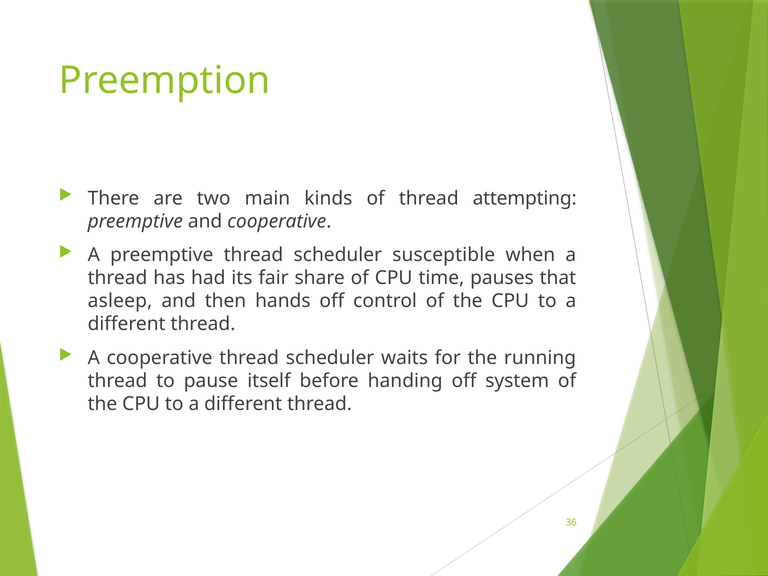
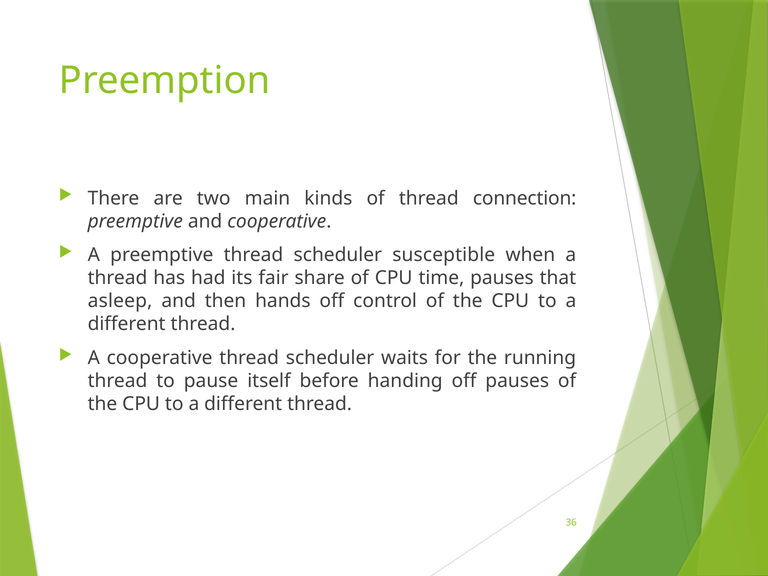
attempting: attempting -> connection (525, 198)
off system: system -> pauses (517, 381)
